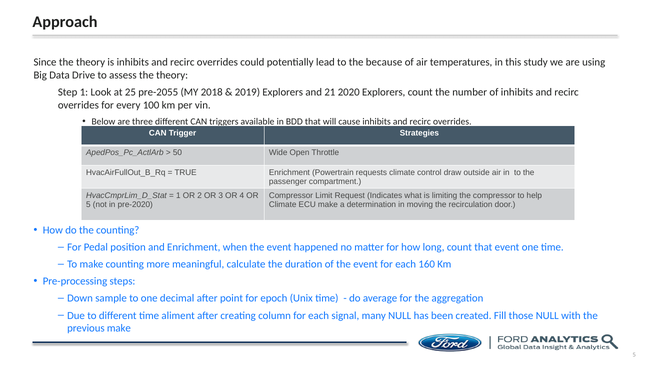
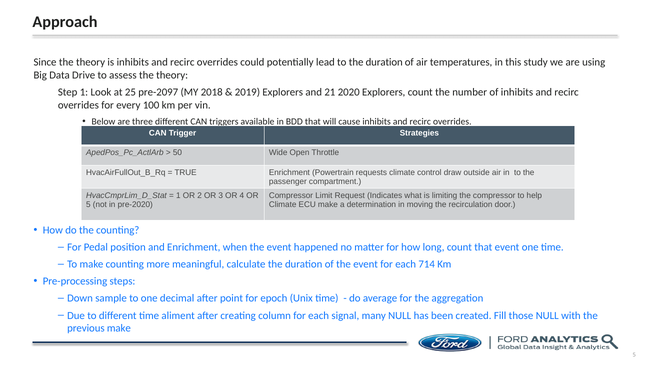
to the because: because -> duration (384, 62)
pre-2055: pre-2055 -> pre-2097 (158, 92)
160: 160 -> 714 (427, 265)
